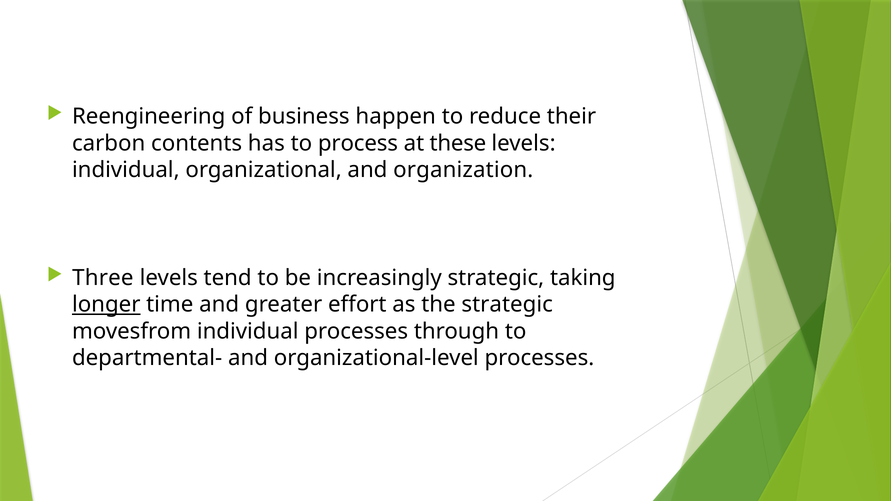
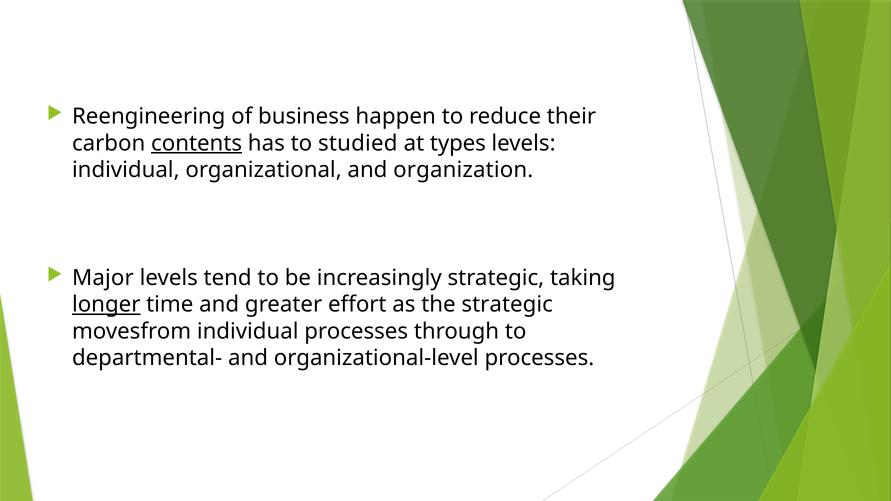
contents underline: none -> present (197, 143)
process: process -> studied (358, 143)
these: these -> types (458, 143)
Three: Three -> Major (103, 278)
